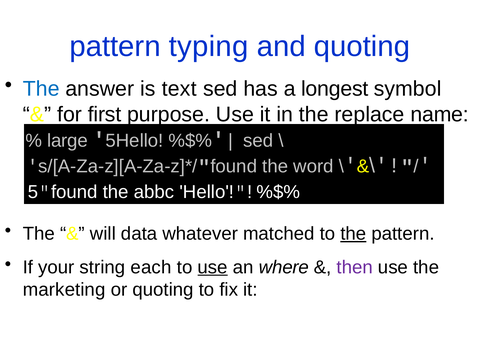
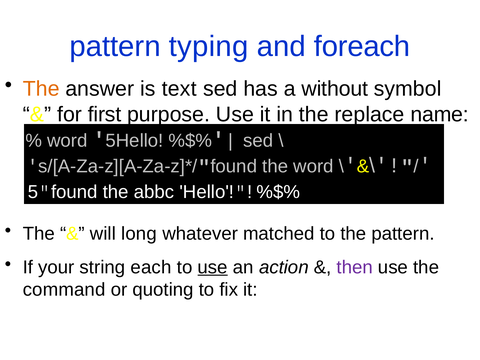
and quoting: quoting -> foreach (362, 46)
The colour: blue -> orange (41, 89)
longest: longest -> without (335, 89)
large: large -> word (67, 141)
data: data -> long (139, 234)
the underline: present -> none (353, 234)
where: where -> action (284, 267)
marketing: marketing -> command (64, 290)
